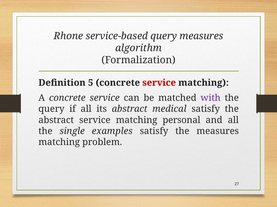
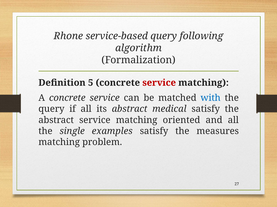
query measures: measures -> following (201, 36)
with colour: purple -> blue (211, 98)
personal: personal -> oriented (181, 120)
